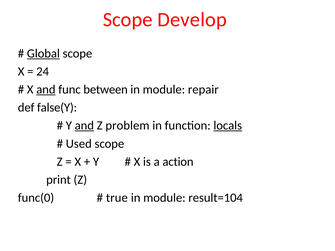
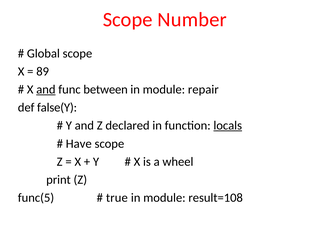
Develop: Develop -> Number (192, 20)
Global underline: present -> none (43, 53)
24: 24 -> 89 (43, 72)
and underline: present -> none (84, 126)
problem: problem -> declared (128, 126)
Used: Used -> Have (79, 144)
action: action -> wheel (178, 162)
func(0: func(0 -> func(5 (36, 198)
result=104: result=104 -> result=108 (216, 198)
